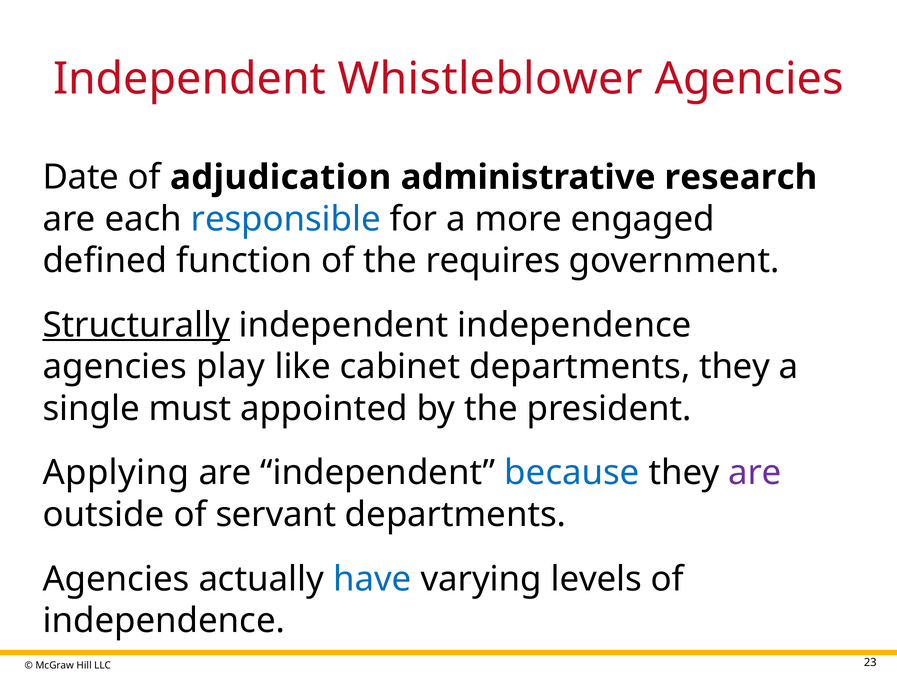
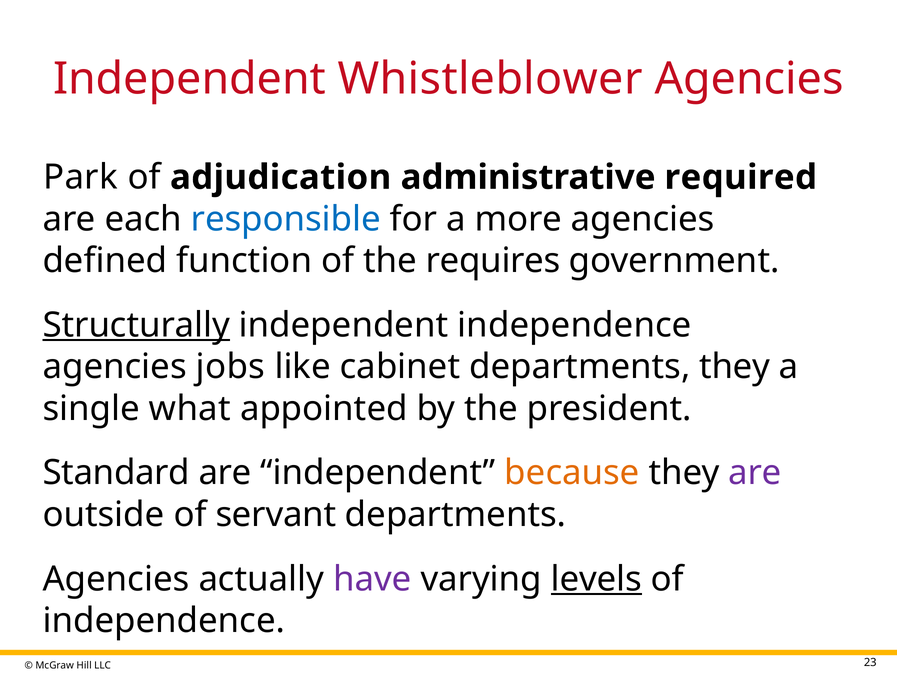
Date: Date -> Park (80, 177)
research: research -> required (741, 177)
more engaged: engaged -> agencies (643, 219)
play: play -> jobs (230, 367)
must: must -> what (190, 409)
Applying: Applying -> Standard (116, 473)
because colour: blue -> orange (572, 473)
have colour: blue -> purple (372, 579)
levels underline: none -> present (597, 579)
